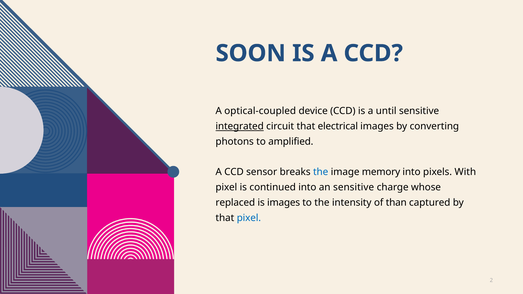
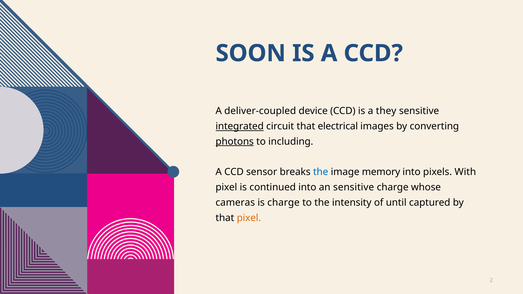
optical-coupled: optical-coupled -> deliver-coupled (260, 111)
until: until -> they (386, 111)
photons underline: none -> present (235, 142)
amplified: amplified -> including (291, 142)
replaced: replaced -> cameras (235, 203)
is images: images -> charge (283, 203)
than: than -> until (396, 203)
pixel colour: blue -> orange (249, 218)
